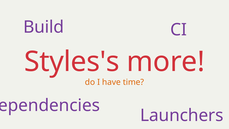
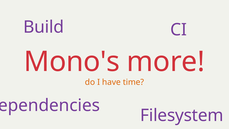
Styles's: Styles's -> Mono's (72, 62)
Launchers: Launchers -> Filesystem (182, 115)
